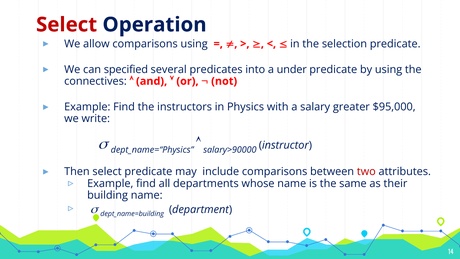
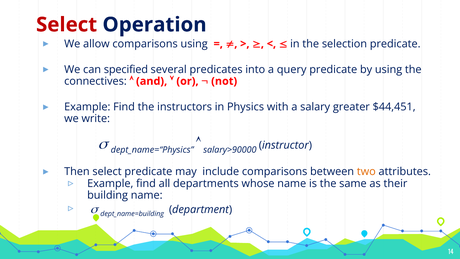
under: under -> query (292, 69)
$95,000: $95,000 -> $44,451 (394, 107)
two colour: red -> orange (366, 172)
